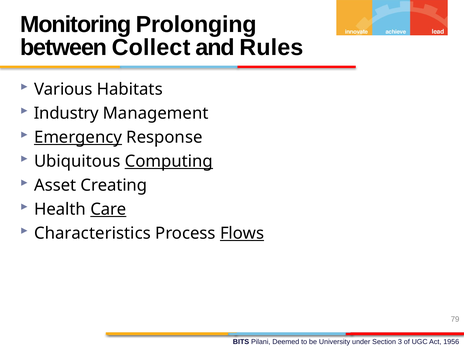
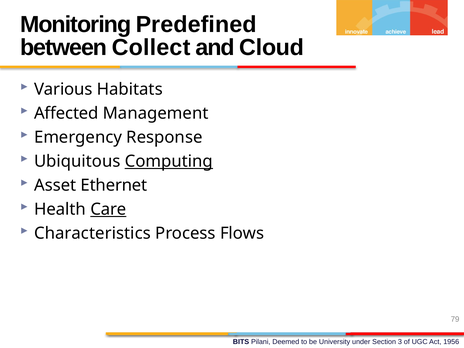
Prolonging: Prolonging -> Predefined (196, 24)
Rules: Rules -> Cloud (272, 48)
Industry: Industry -> Affected (66, 113)
Emergency underline: present -> none (78, 137)
Creating: Creating -> Ethernet (114, 185)
Flows underline: present -> none (242, 233)
